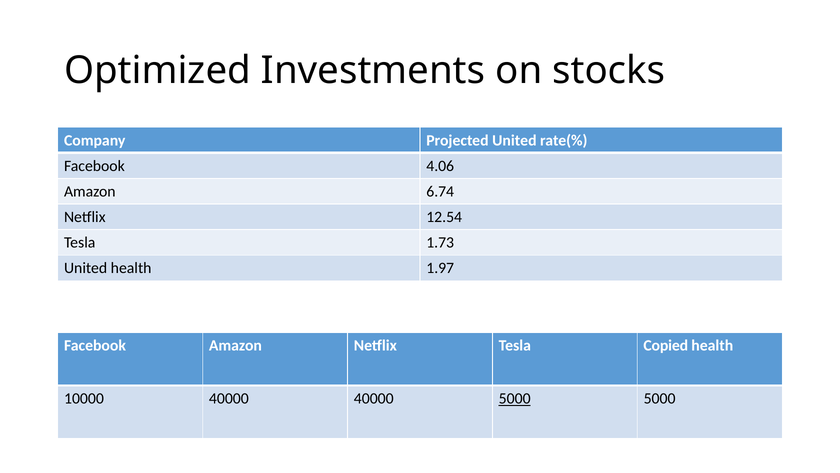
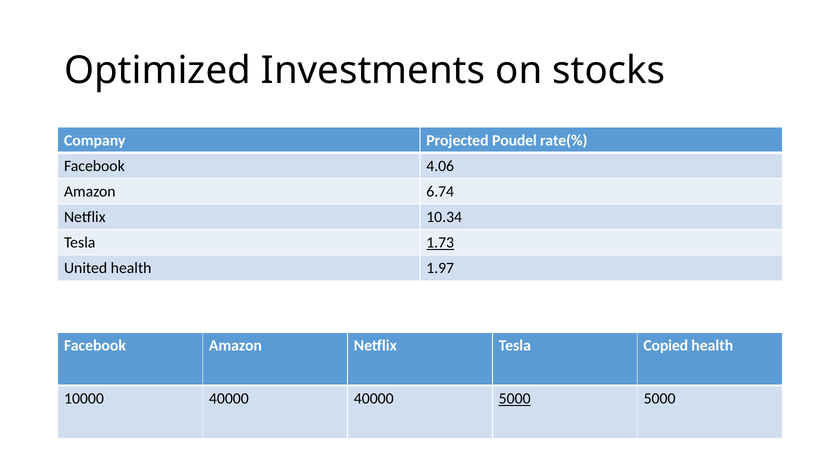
Projected United: United -> Poudel (514, 140)
12.54: 12.54 -> 10.34 (444, 217)
1.73 underline: none -> present (440, 242)
